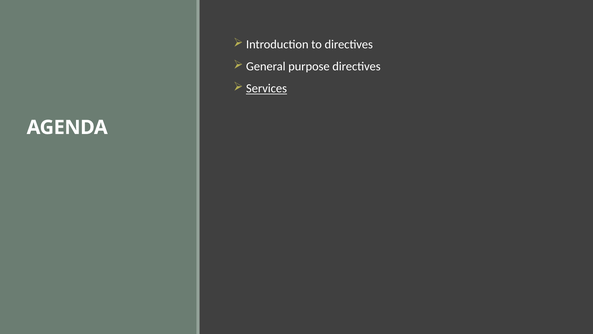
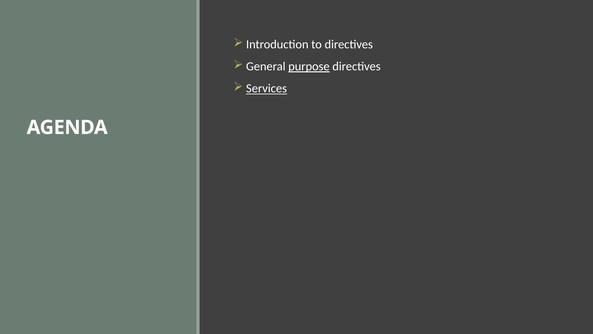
purpose underline: none -> present (309, 66)
